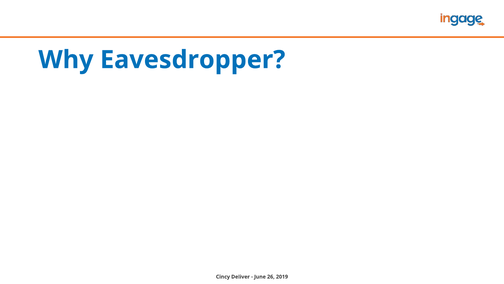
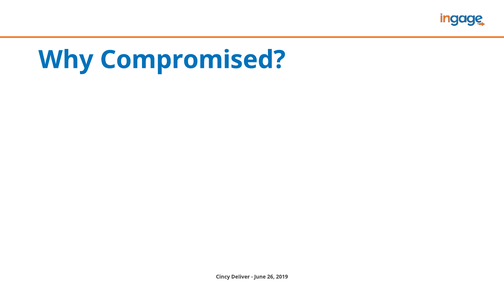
Eavesdropper: Eavesdropper -> Compromised (193, 60)
